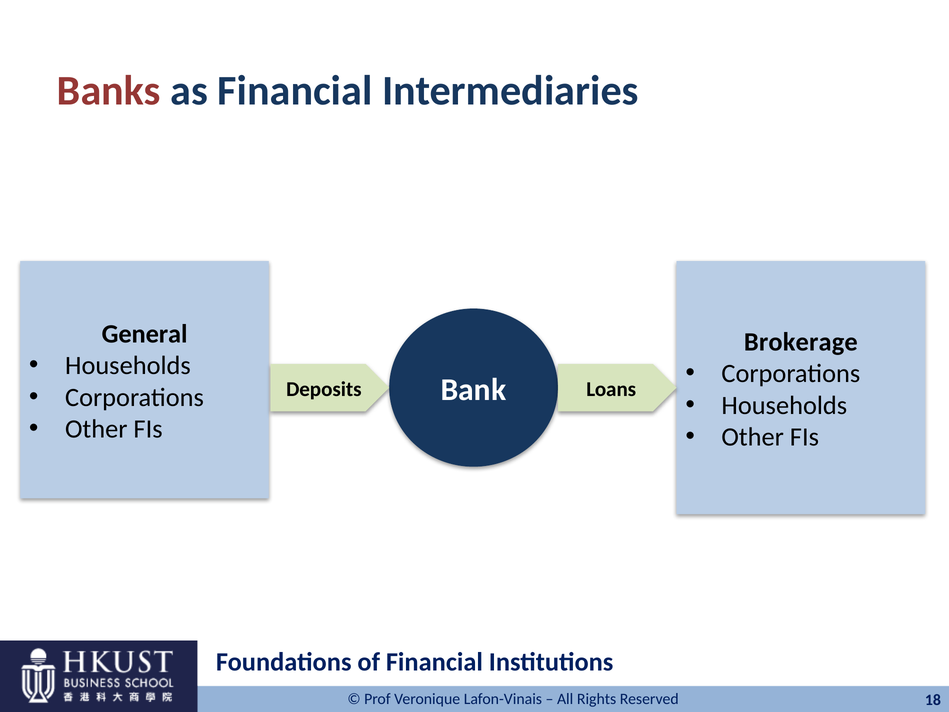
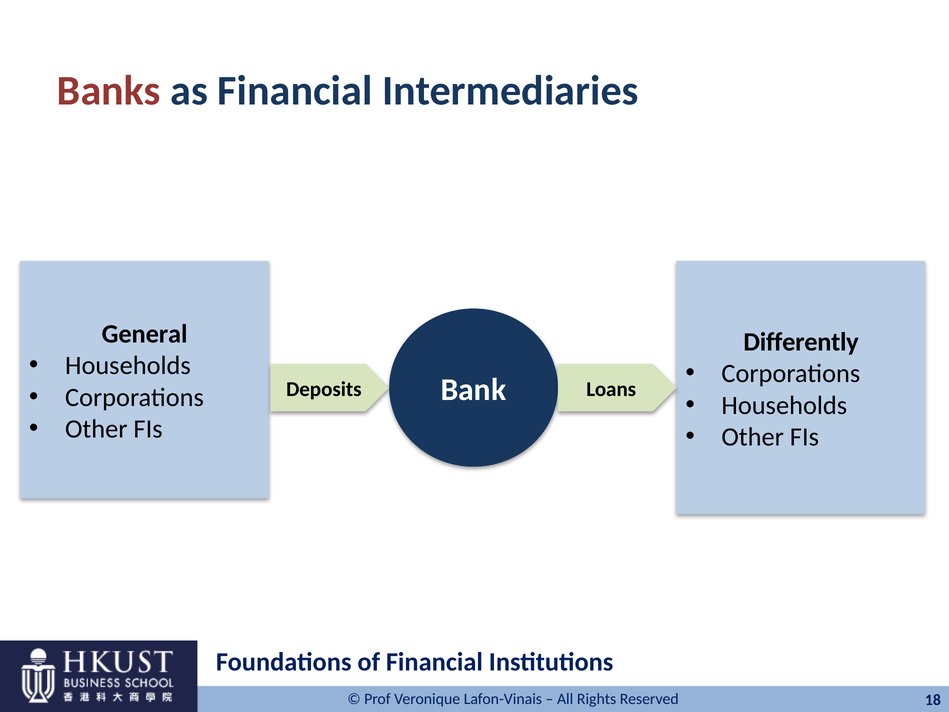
Brokerage: Brokerage -> Differently (801, 342)
